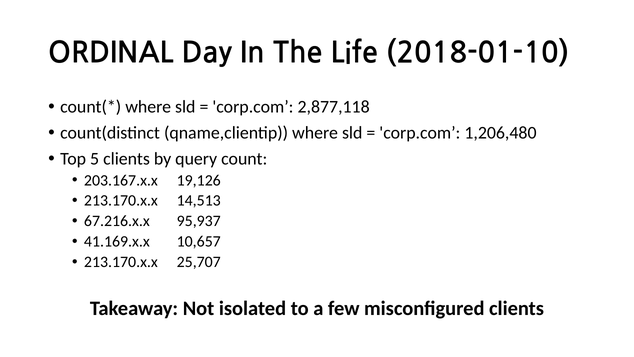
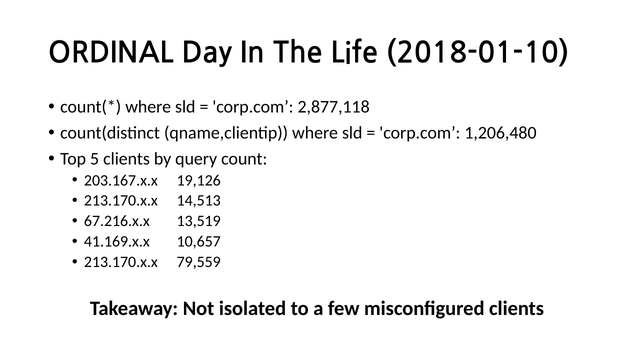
95,937: 95,937 -> 13,519 (199, 221)
25,707: 25,707 -> 79,559 (199, 262)
